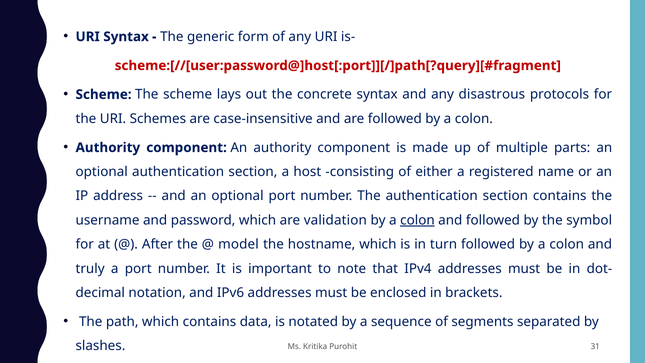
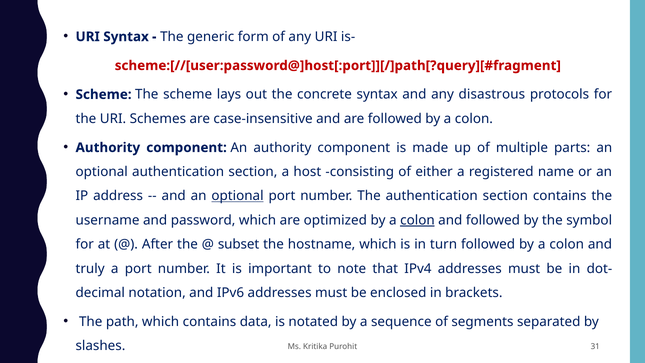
optional underline: none -> present (238, 196)
validation: validation -> optimized (335, 220)
model: model -> subset (239, 244)
